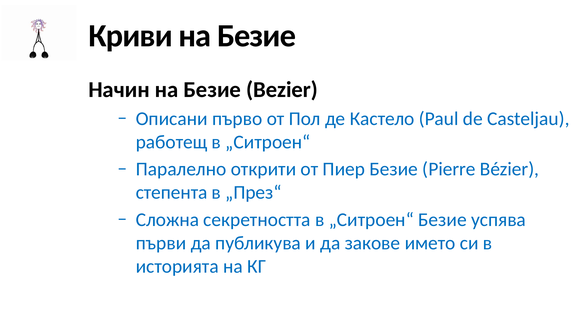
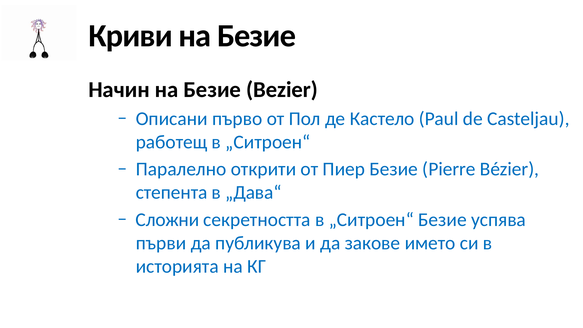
„През“: „През“ -> „Дава“ (253, 192)
Сложна: Сложна -> Сложни (167, 220)
